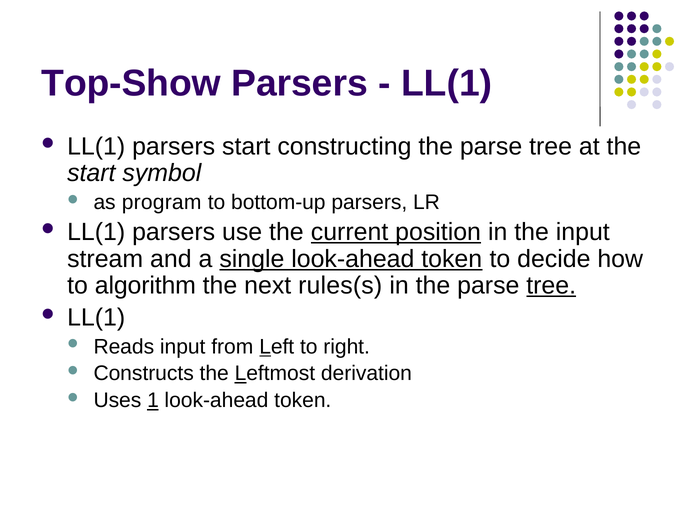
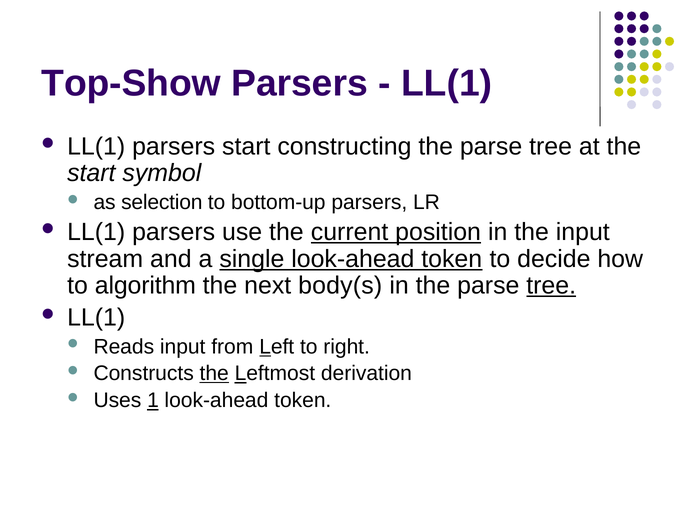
program: program -> selection (162, 202)
rules(s: rules(s -> body(s (340, 286)
the underline: none -> present (214, 373)
